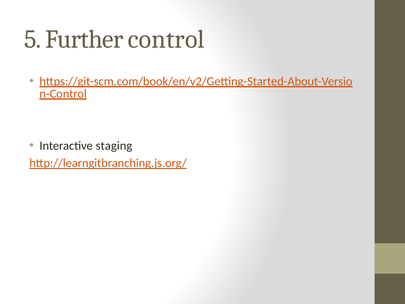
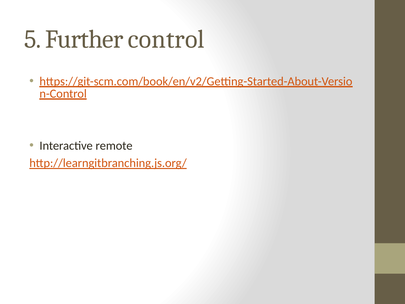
staging: staging -> remote (114, 146)
